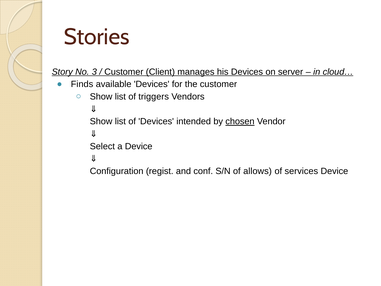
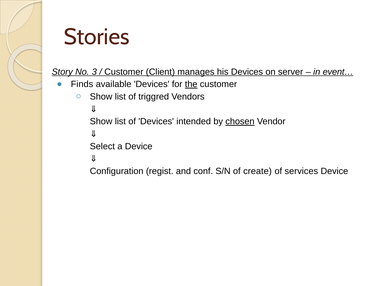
cloud…: cloud… -> event… (338, 72)
the underline: none -> present (191, 84)
triggers: triggers -> triggred (154, 97)
allows: allows -> create (258, 171)
